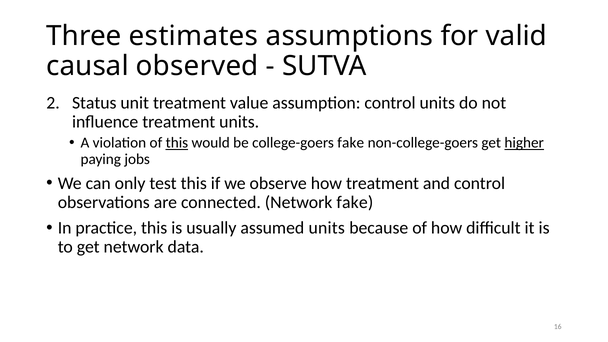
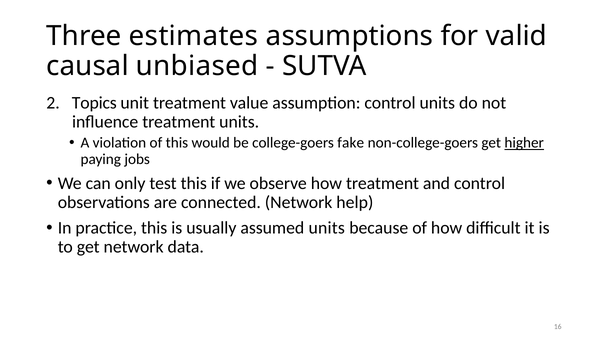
observed: observed -> unbiased (197, 66)
Status: Status -> Topics (94, 103)
this underline: present -> none (177, 143)
Network fake: fake -> help (355, 202)
